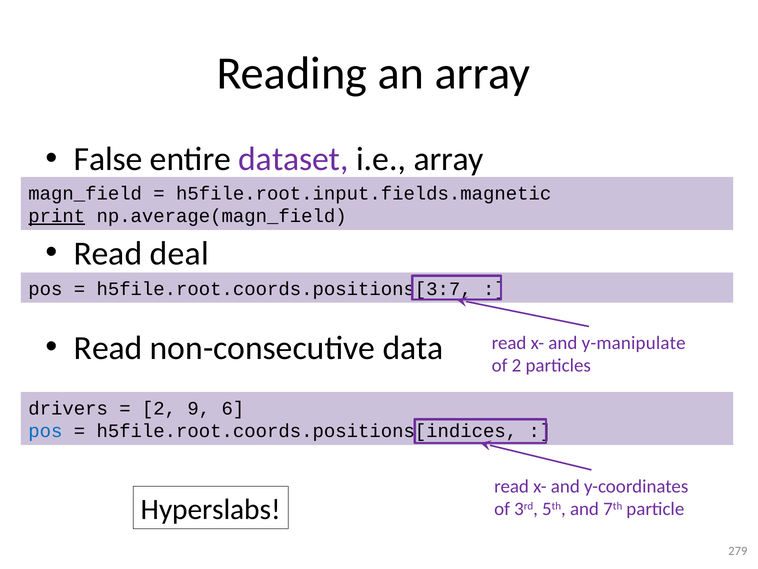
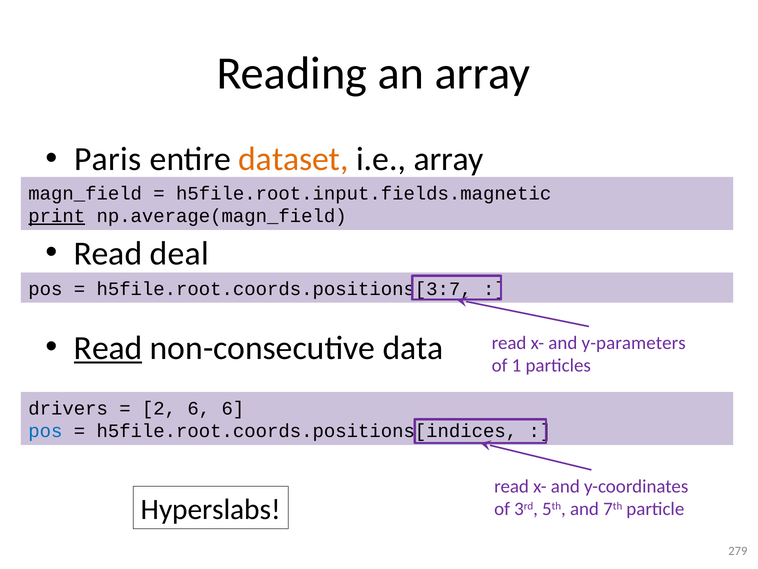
False: False -> Paris (108, 159)
dataset colour: purple -> orange (293, 159)
Read underline: none -> present (108, 348)
y-manipulate: y-manipulate -> y-parameters (634, 343)
of 2: 2 -> 1 (516, 365)
2 9: 9 -> 6 (199, 408)
